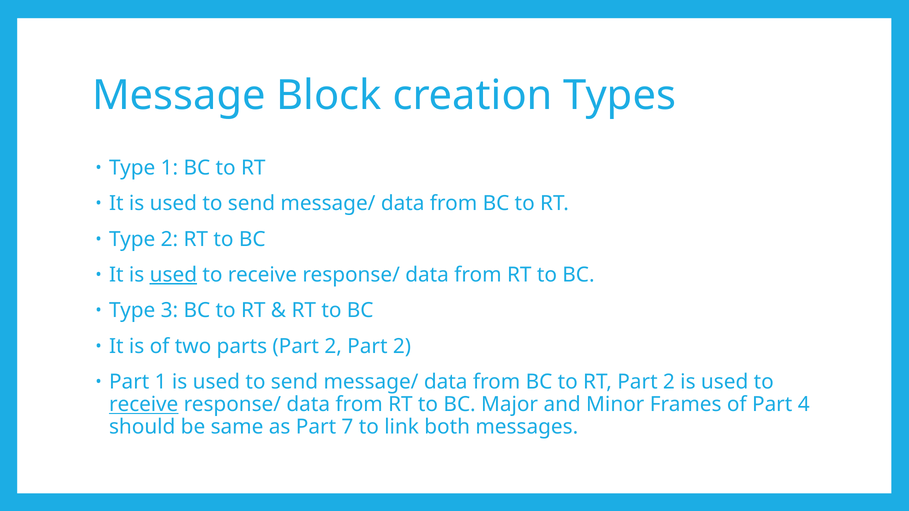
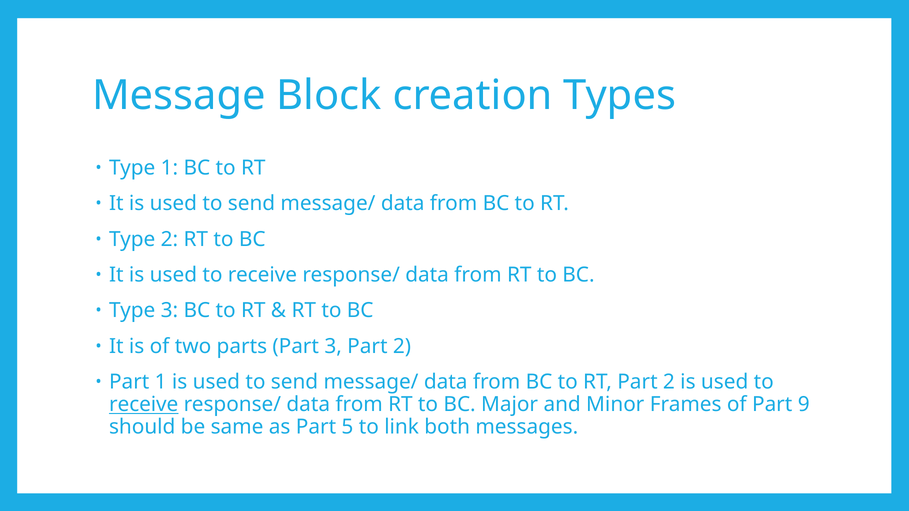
used underline: present -> none (173, 275)
parts Part 2: 2 -> 3 (333, 347)
4: 4 -> 9 (804, 405)
7: 7 -> 5 (347, 427)
